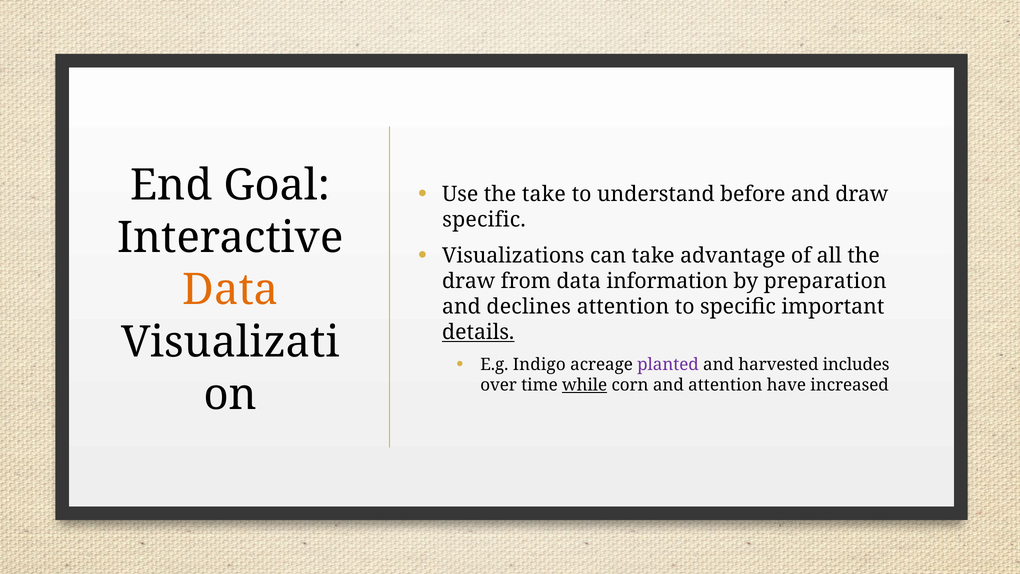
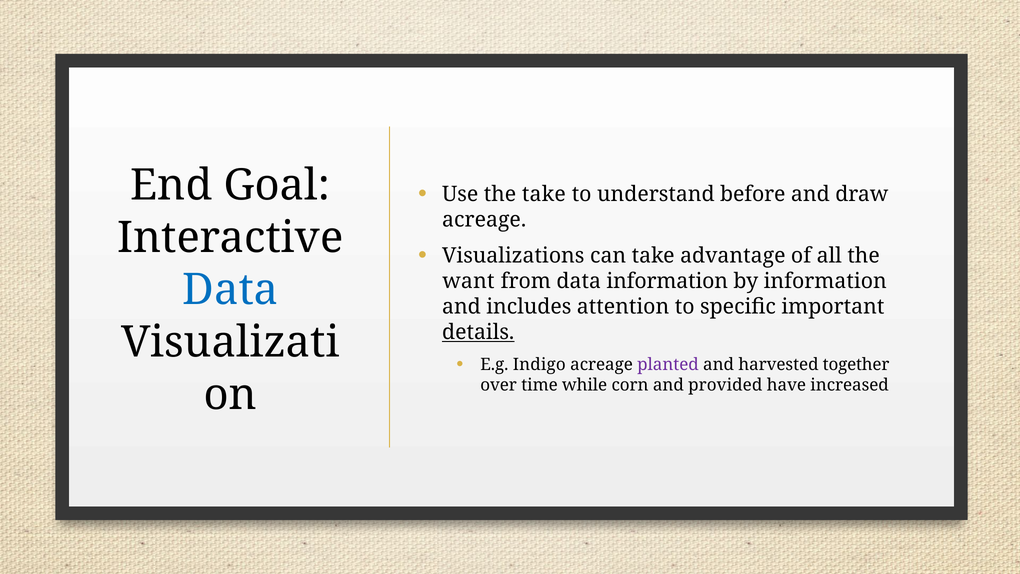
specific: specific -> acreage (484, 219)
draw: draw -> want (468, 281)
by preparation: preparation -> information (825, 281)
Data colour: orange -> blue (230, 290)
declines: declines -> includes (529, 307)
includes: includes -> together (856, 365)
while underline: present -> none (585, 385)
and attention: attention -> provided (725, 385)
